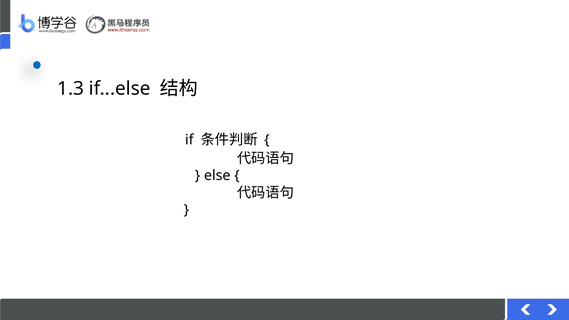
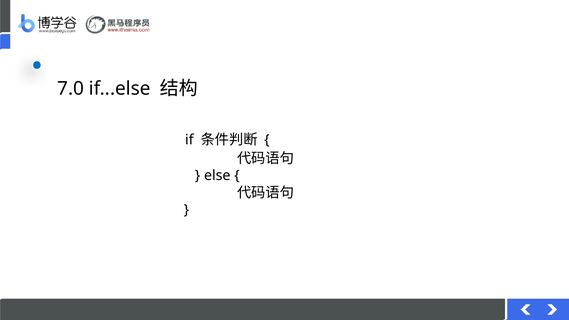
1.3: 1.3 -> 7.0 (71, 88)
